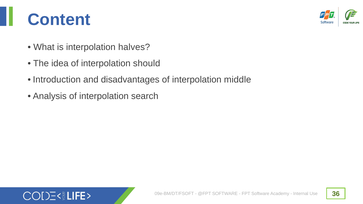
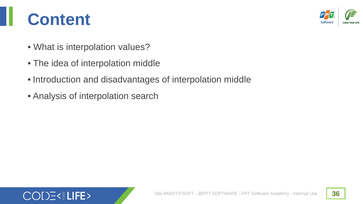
halves: halves -> values (134, 47)
idea of interpolation should: should -> middle (147, 63)
